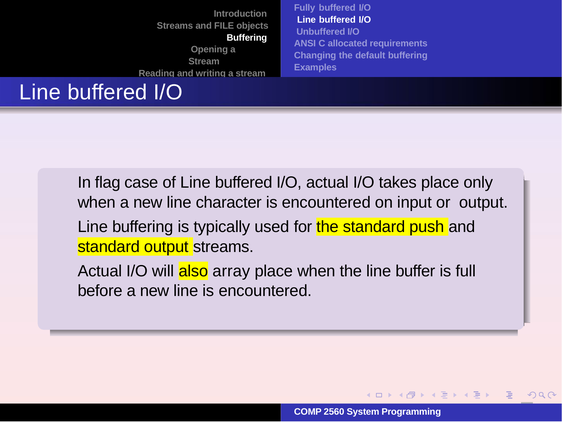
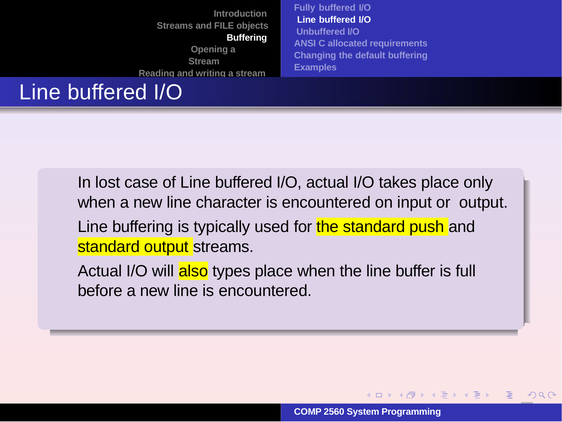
flag: flag -> lost (108, 183)
array: array -> types (231, 271)
